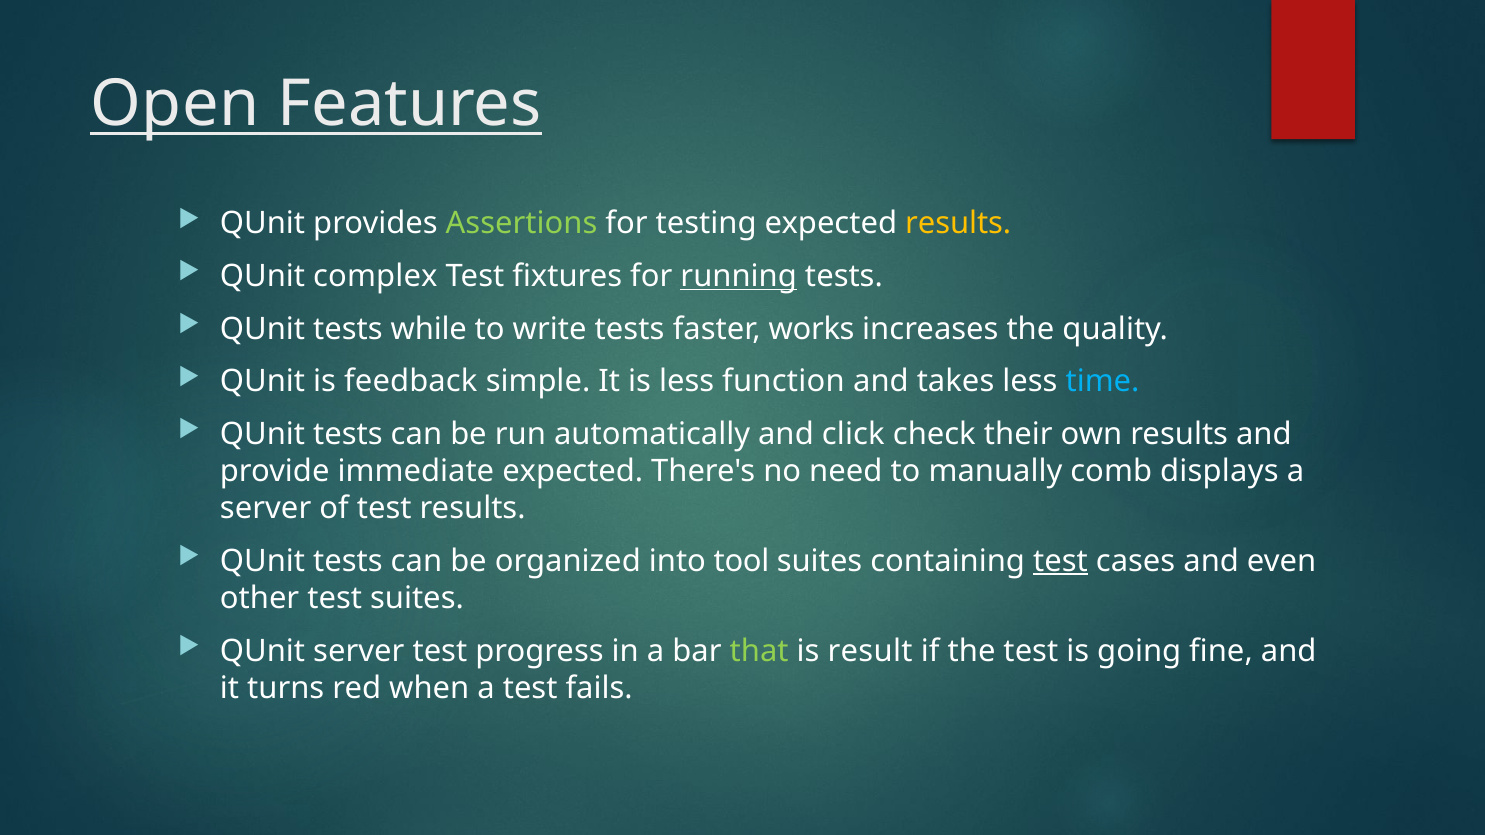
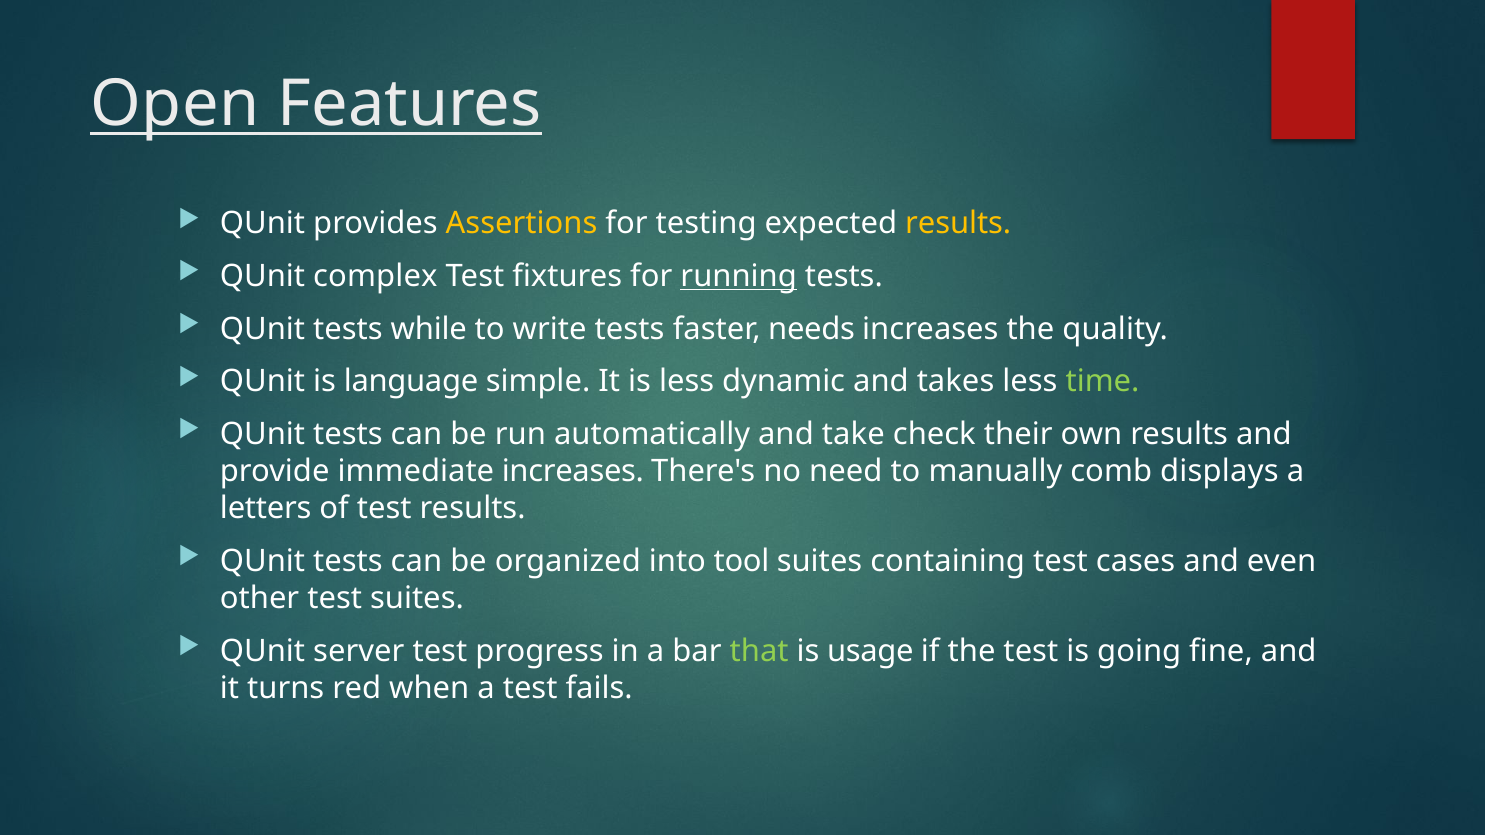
Assertions colour: light green -> yellow (522, 224)
works: works -> needs (812, 329)
feedback: feedback -> language (411, 382)
function: function -> dynamic (784, 382)
time colour: light blue -> light green (1103, 382)
click: click -> take (853, 434)
immediate expected: expected -> increases (573, 471)
server: server -> letters (266, 509)
test underline: present -> none (1060, 561)
result: result -> usage (870, 651)
